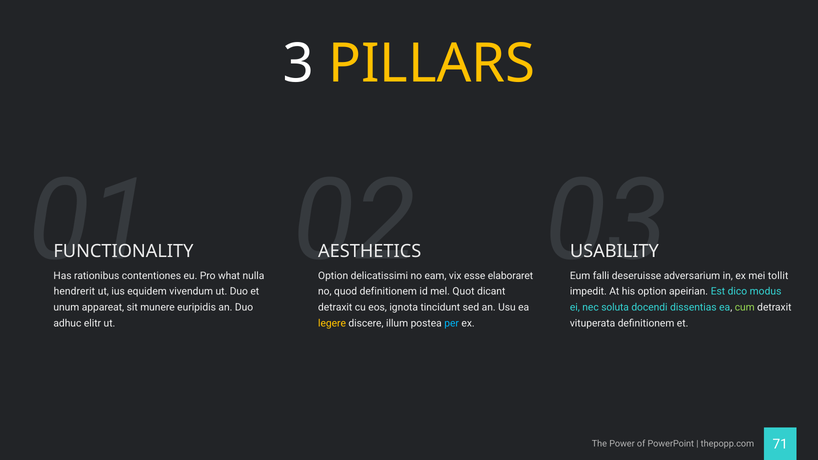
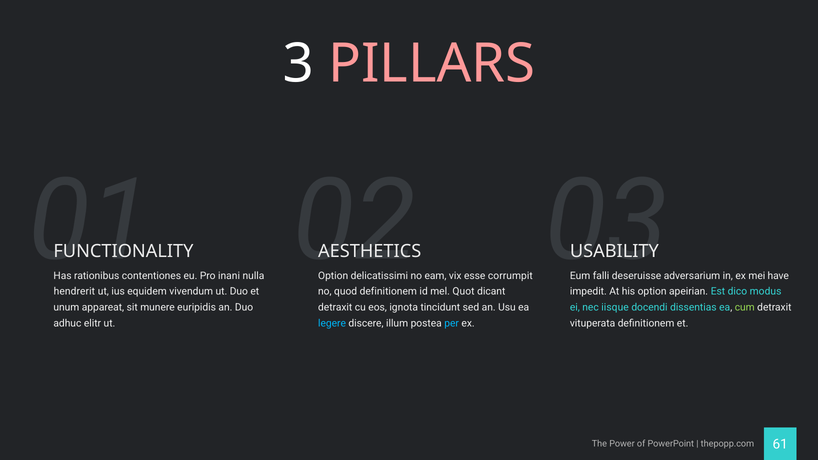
PILLARS colour: yellow -> pink (432, 64)
what: what -> inani (229, 276)
elaboraret: elaboraret -> corrumpit (510, 276)
tollit: tollit -> have (778, 276)
soluta: soluta -> iisque (615, 308)
legere colour: yellow -> light blue (332, 323)
71: 71 -> 61 (780, 444)
